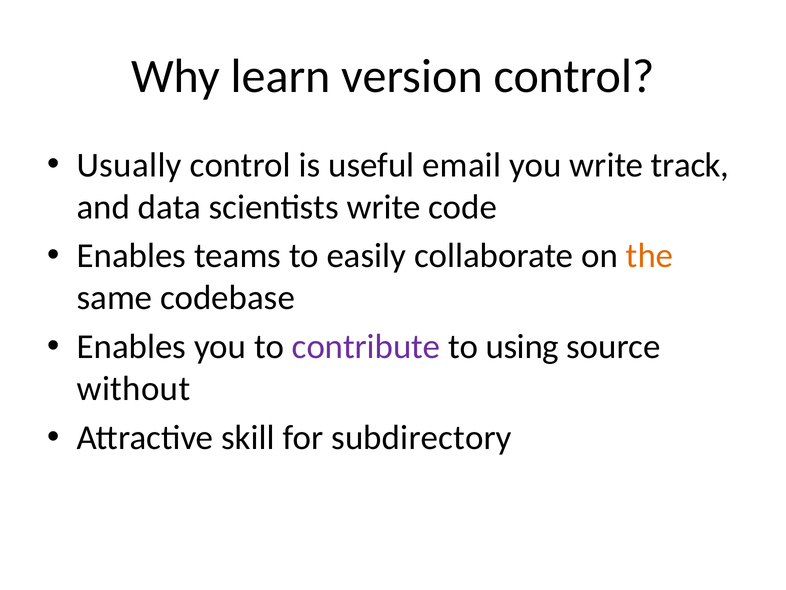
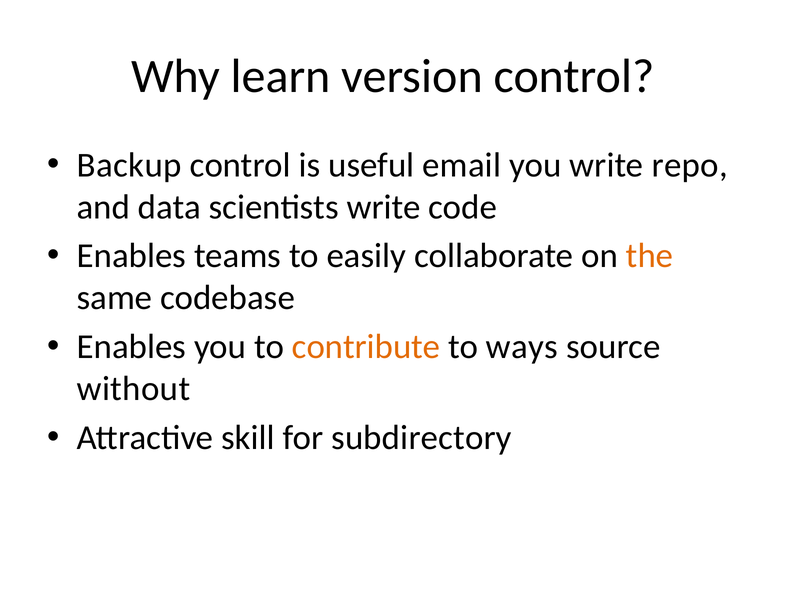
Usually: Usually -> Backup (129, 165)
track: track -> repo (690, 165)
contribute colour: purple -> orange (366, 347)
using: using -> ways (522, 347)
